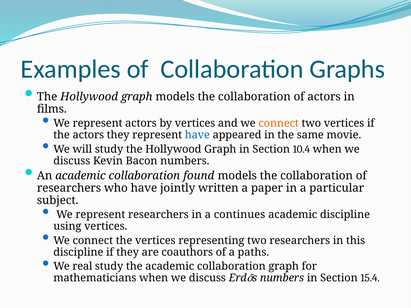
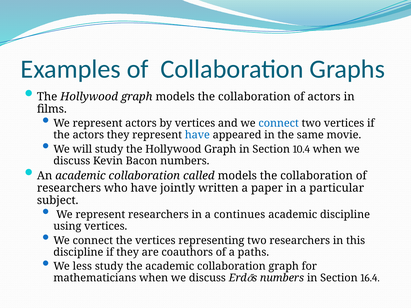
connect colour: orange -> blue (279, 123)
found: found -> called (199, 176)
real: real -> less (82, 267)
15.4: 15.4 -> 16.4 (370, 278)
